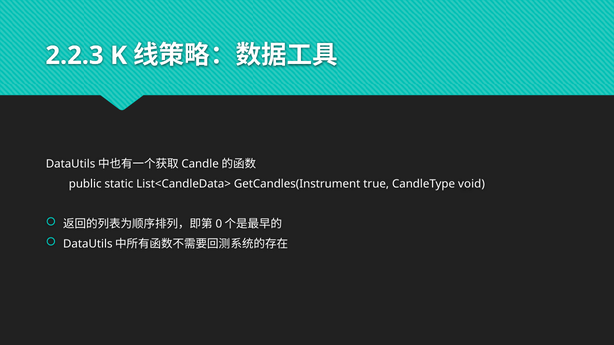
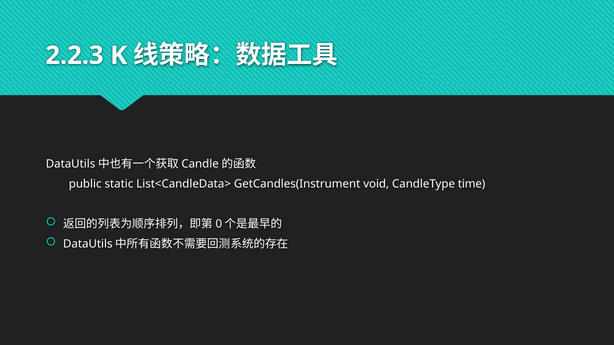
true: true -> void (376, 184)
void: void -> time (472, 184)
